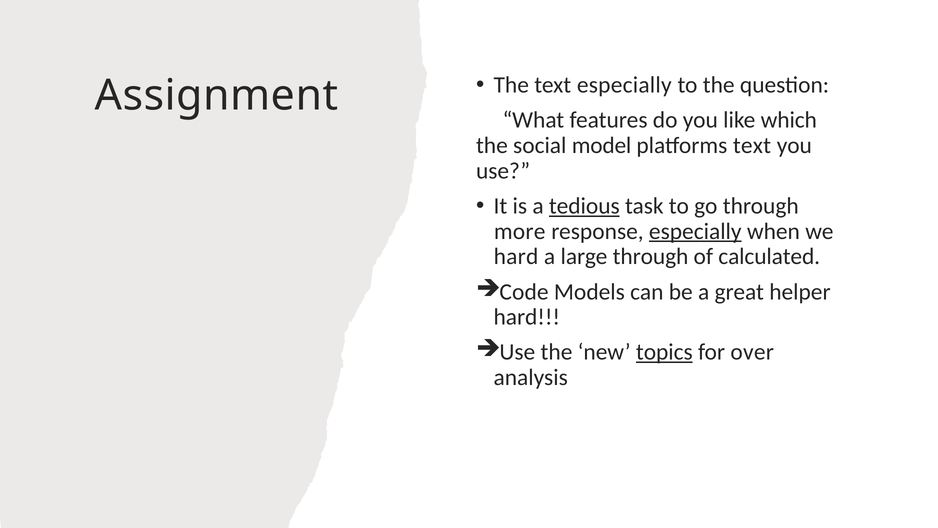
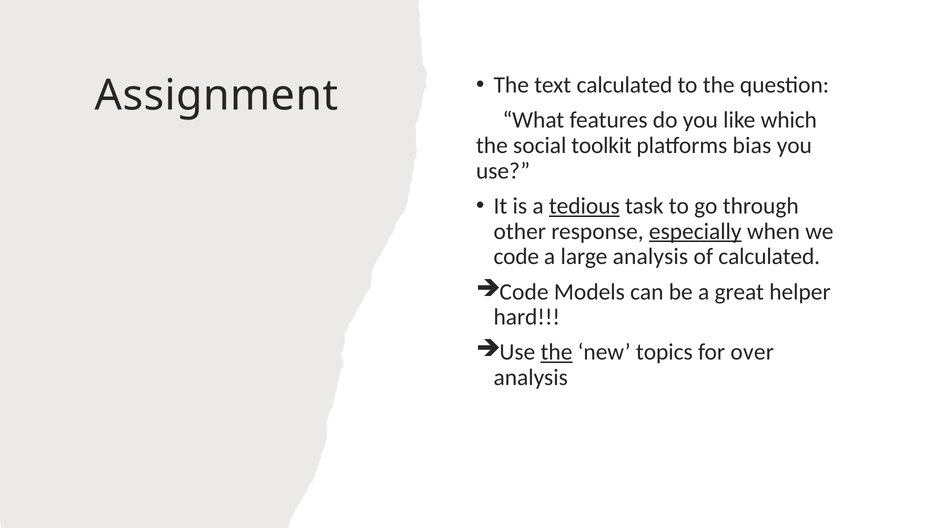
text especially: especially -> calculated (624, 85)
model: model -> toolkit (602, 145)
platforms text: text -> bias (752, 145)
more: more -> other (520, 231)
hard: hard -> code (516, 256)
large through: through -> analysis (650, 256)
the underline: none -> present (557, 352)
topics underline: present -> none (664, 352)
